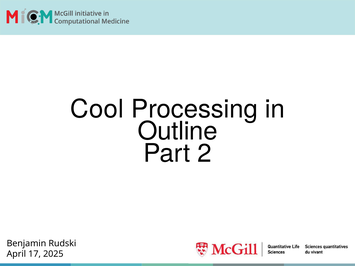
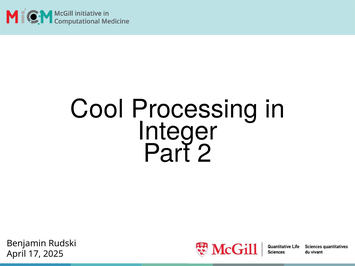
Outline: Outline -> Integer (178, 131)
